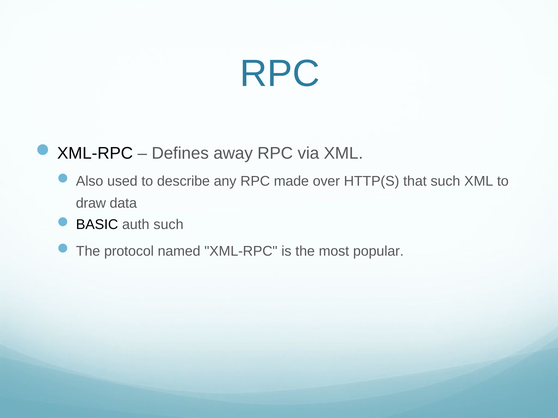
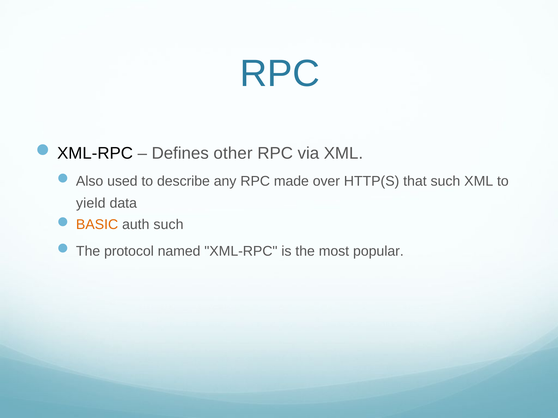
away: away -> other (233, 153)
draw: draw -> yield (91, 203)
BASIC colour: black -> orange (97, 225)
